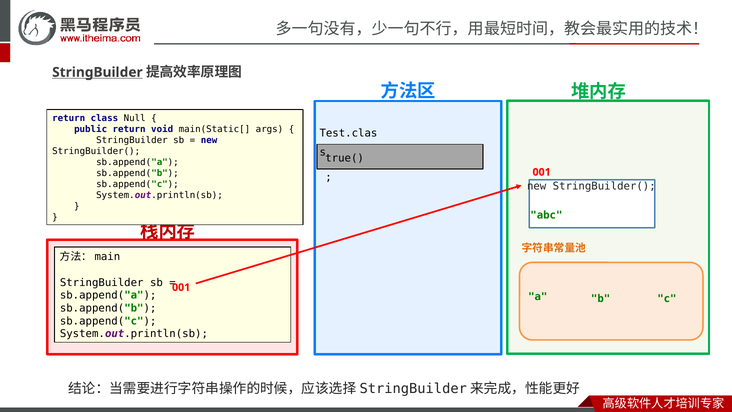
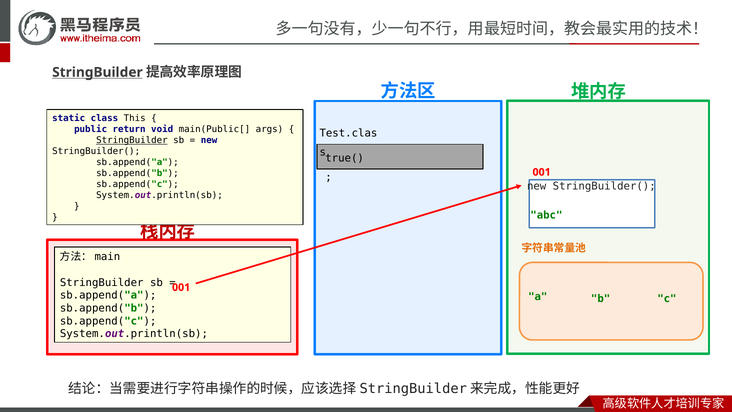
return: return -> static (69, 118)
Null: Null -> This (135, 118)
main(Static[: main(Static[ -> main(Public[ (214, 129)
StringBuilder underline: none -> present (132, 140)
